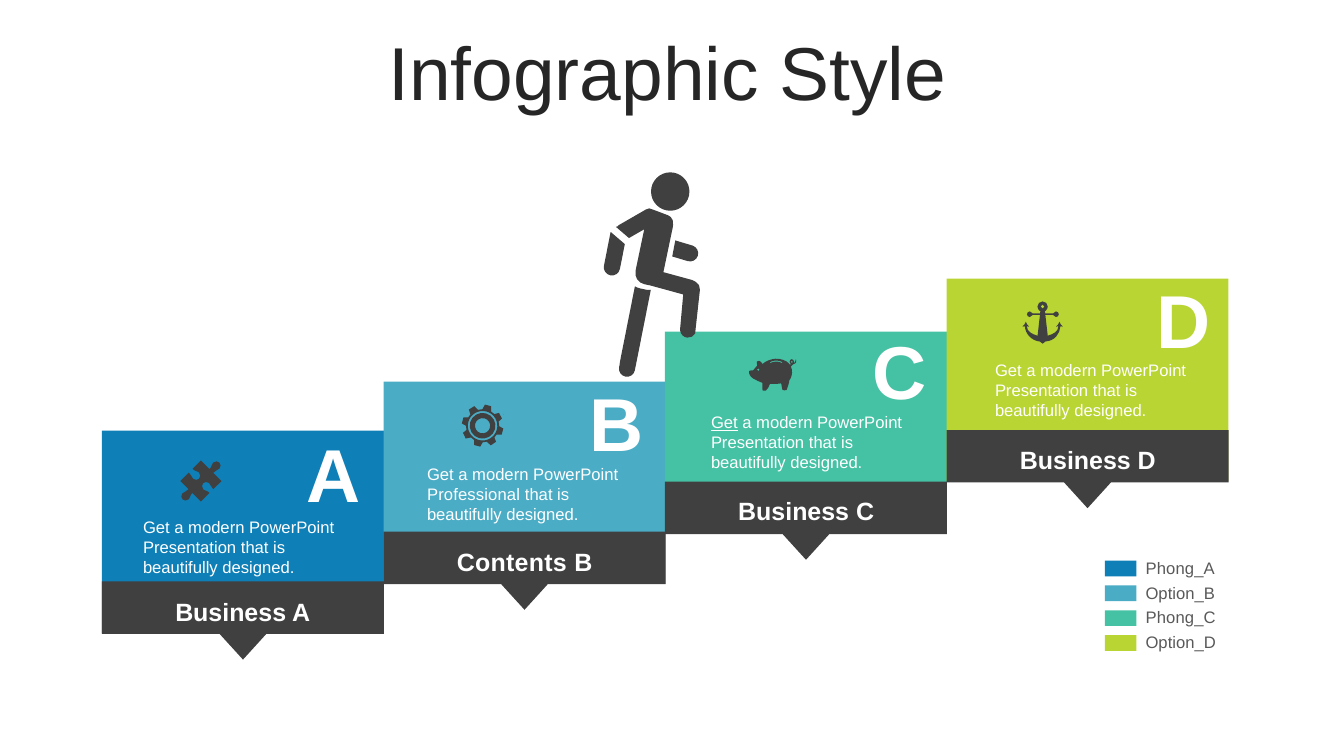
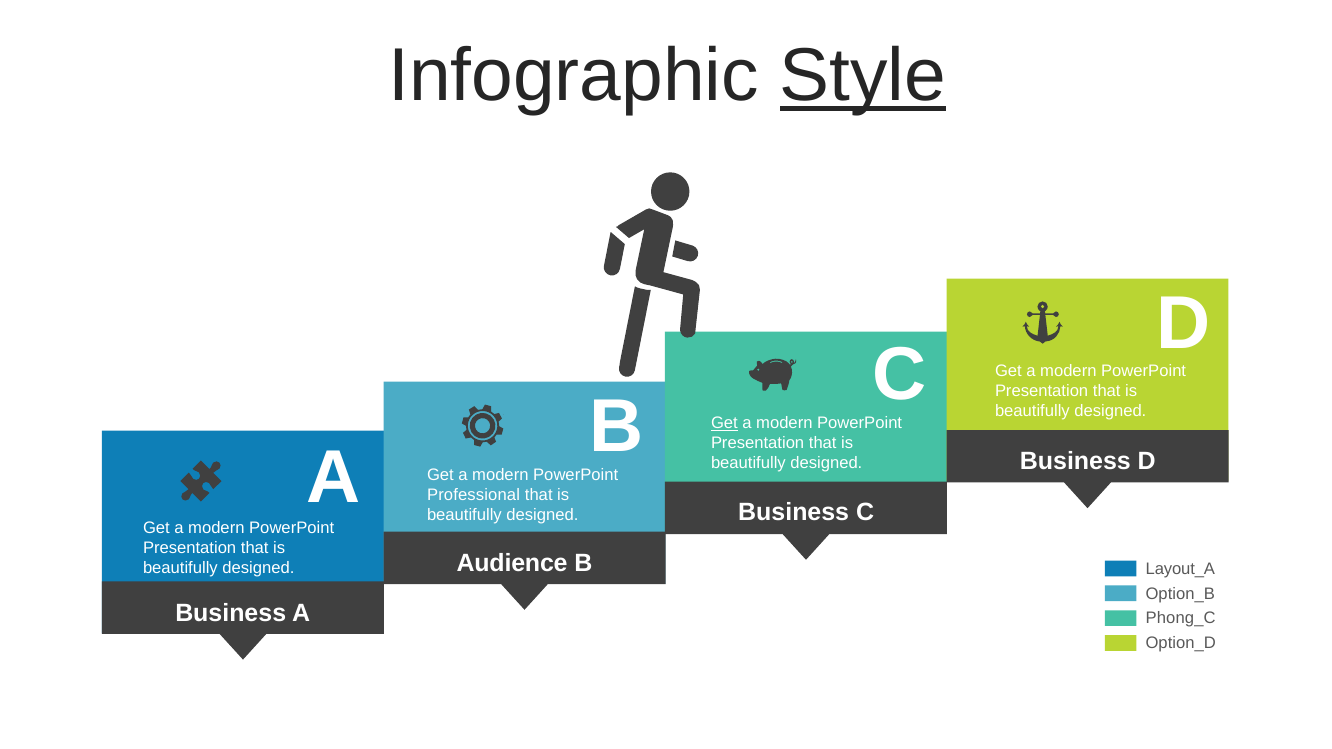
Style underline: none -> present (863, 76)
Contents: Contents -> Audience (512, 563)
Phong_A: Phong_A -> Layout_A (1180, 569)
